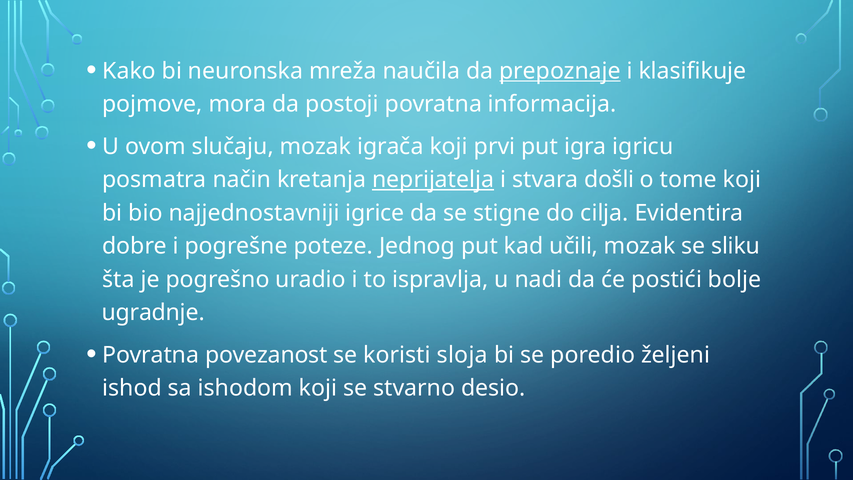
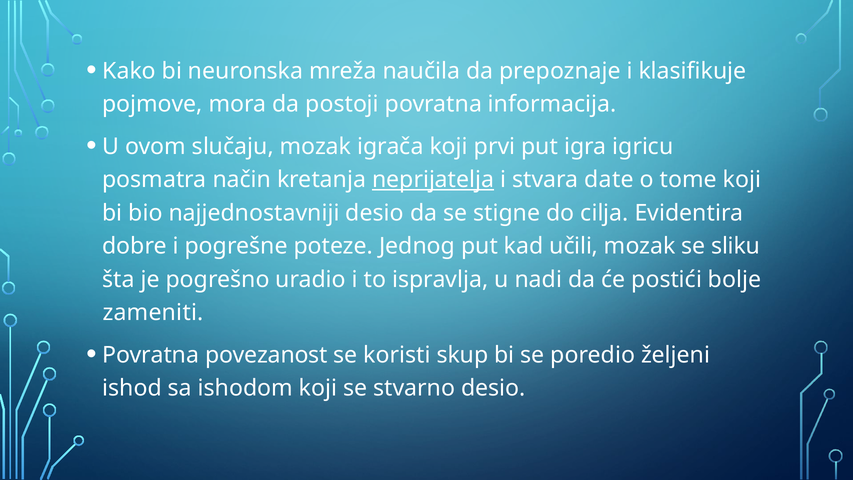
prepoznaje underline: present -> none (560, 71)
došli: došli -> date (609, 180)
najjednostavniji igrice: igrice -> desio (375, 213)
ugradnje: ugradnje -> zameniti (153, 313)
sloja: sloja -> skup (462, 355)
